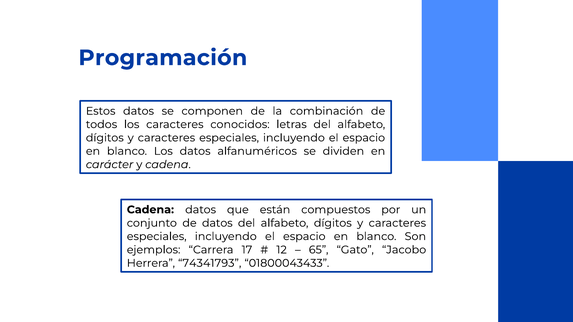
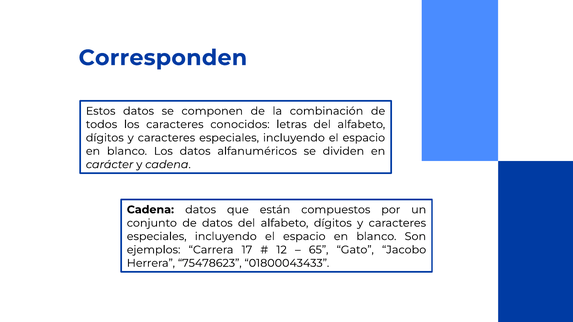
Programación: Programación -> Corresponden (163, 58)
74341793: 74341793 -> 75478623 (210, 263)
